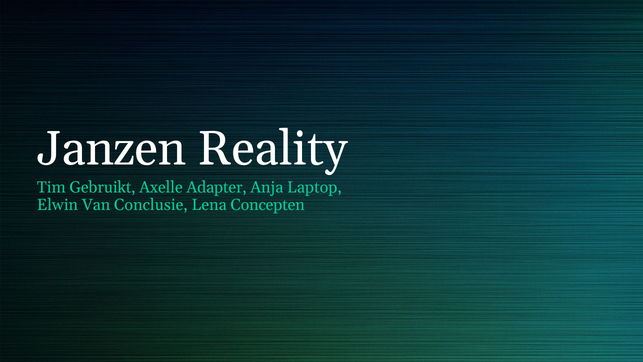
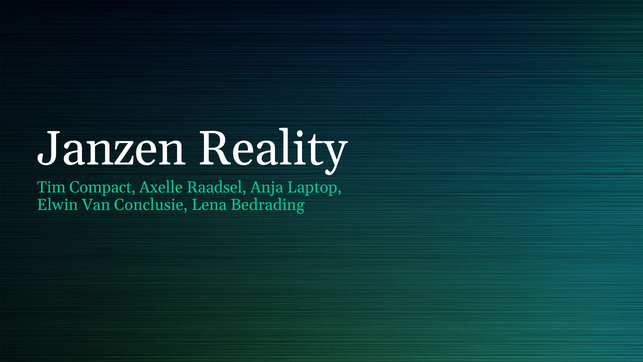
Gebruikt: Gebruikt -> Compact (103, 187)
Adapter: Adapter -> Raadsel (217, 187)
Concepten: Concepten -> Bedrading (268, 205)
